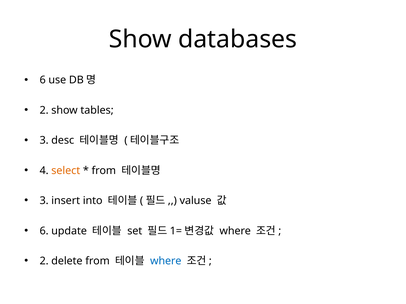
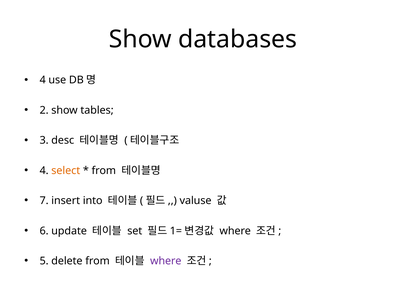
6: 6 -> 4 (43, 80)
3: 3 -> 7 (44, 201)
2: 2 -> 5 (44, 262)
where colour: blue -> purple (166, 262)
